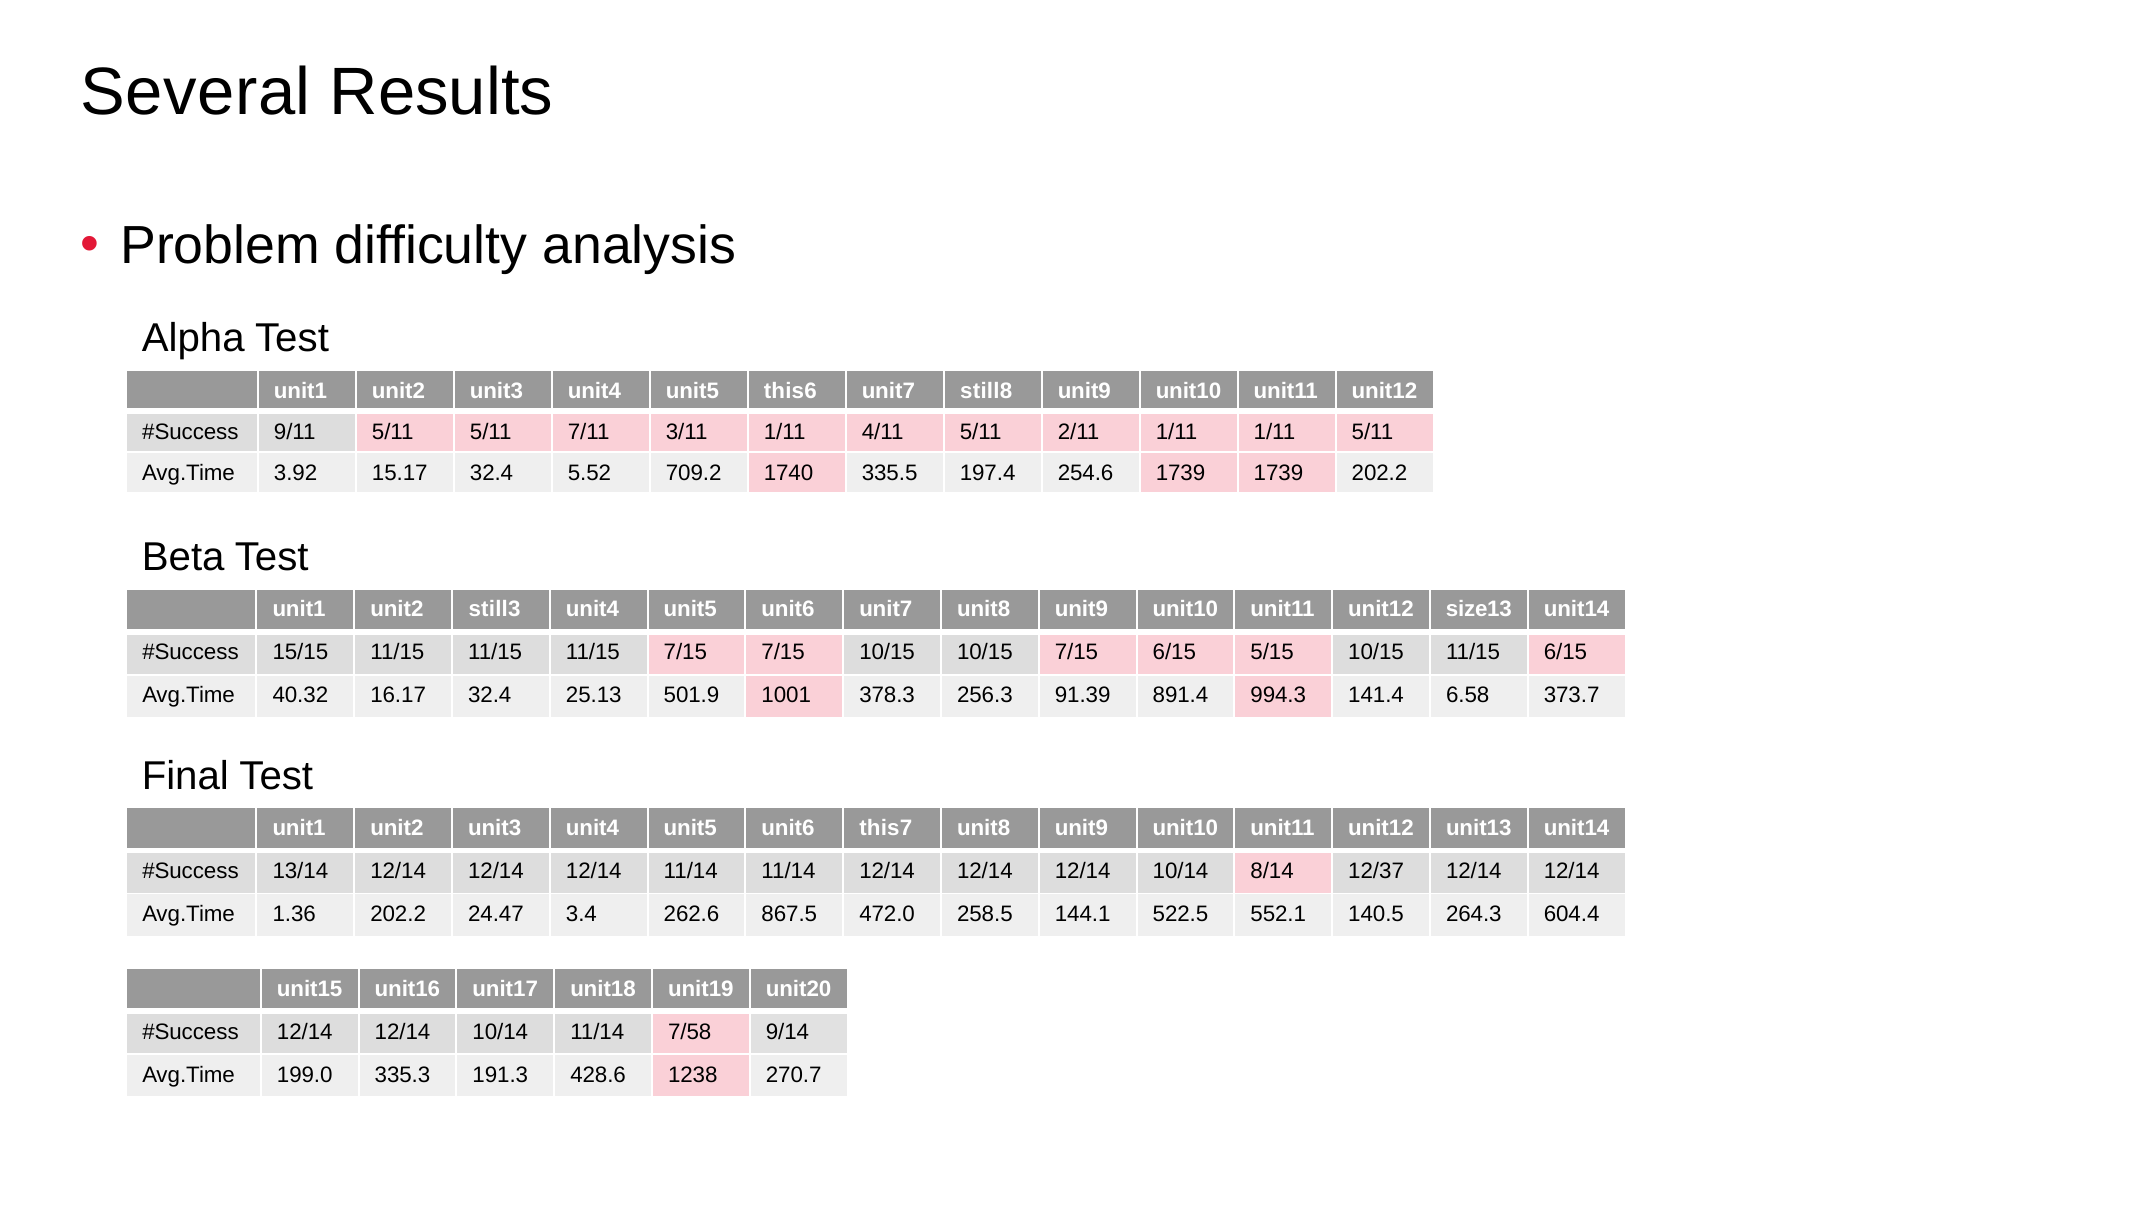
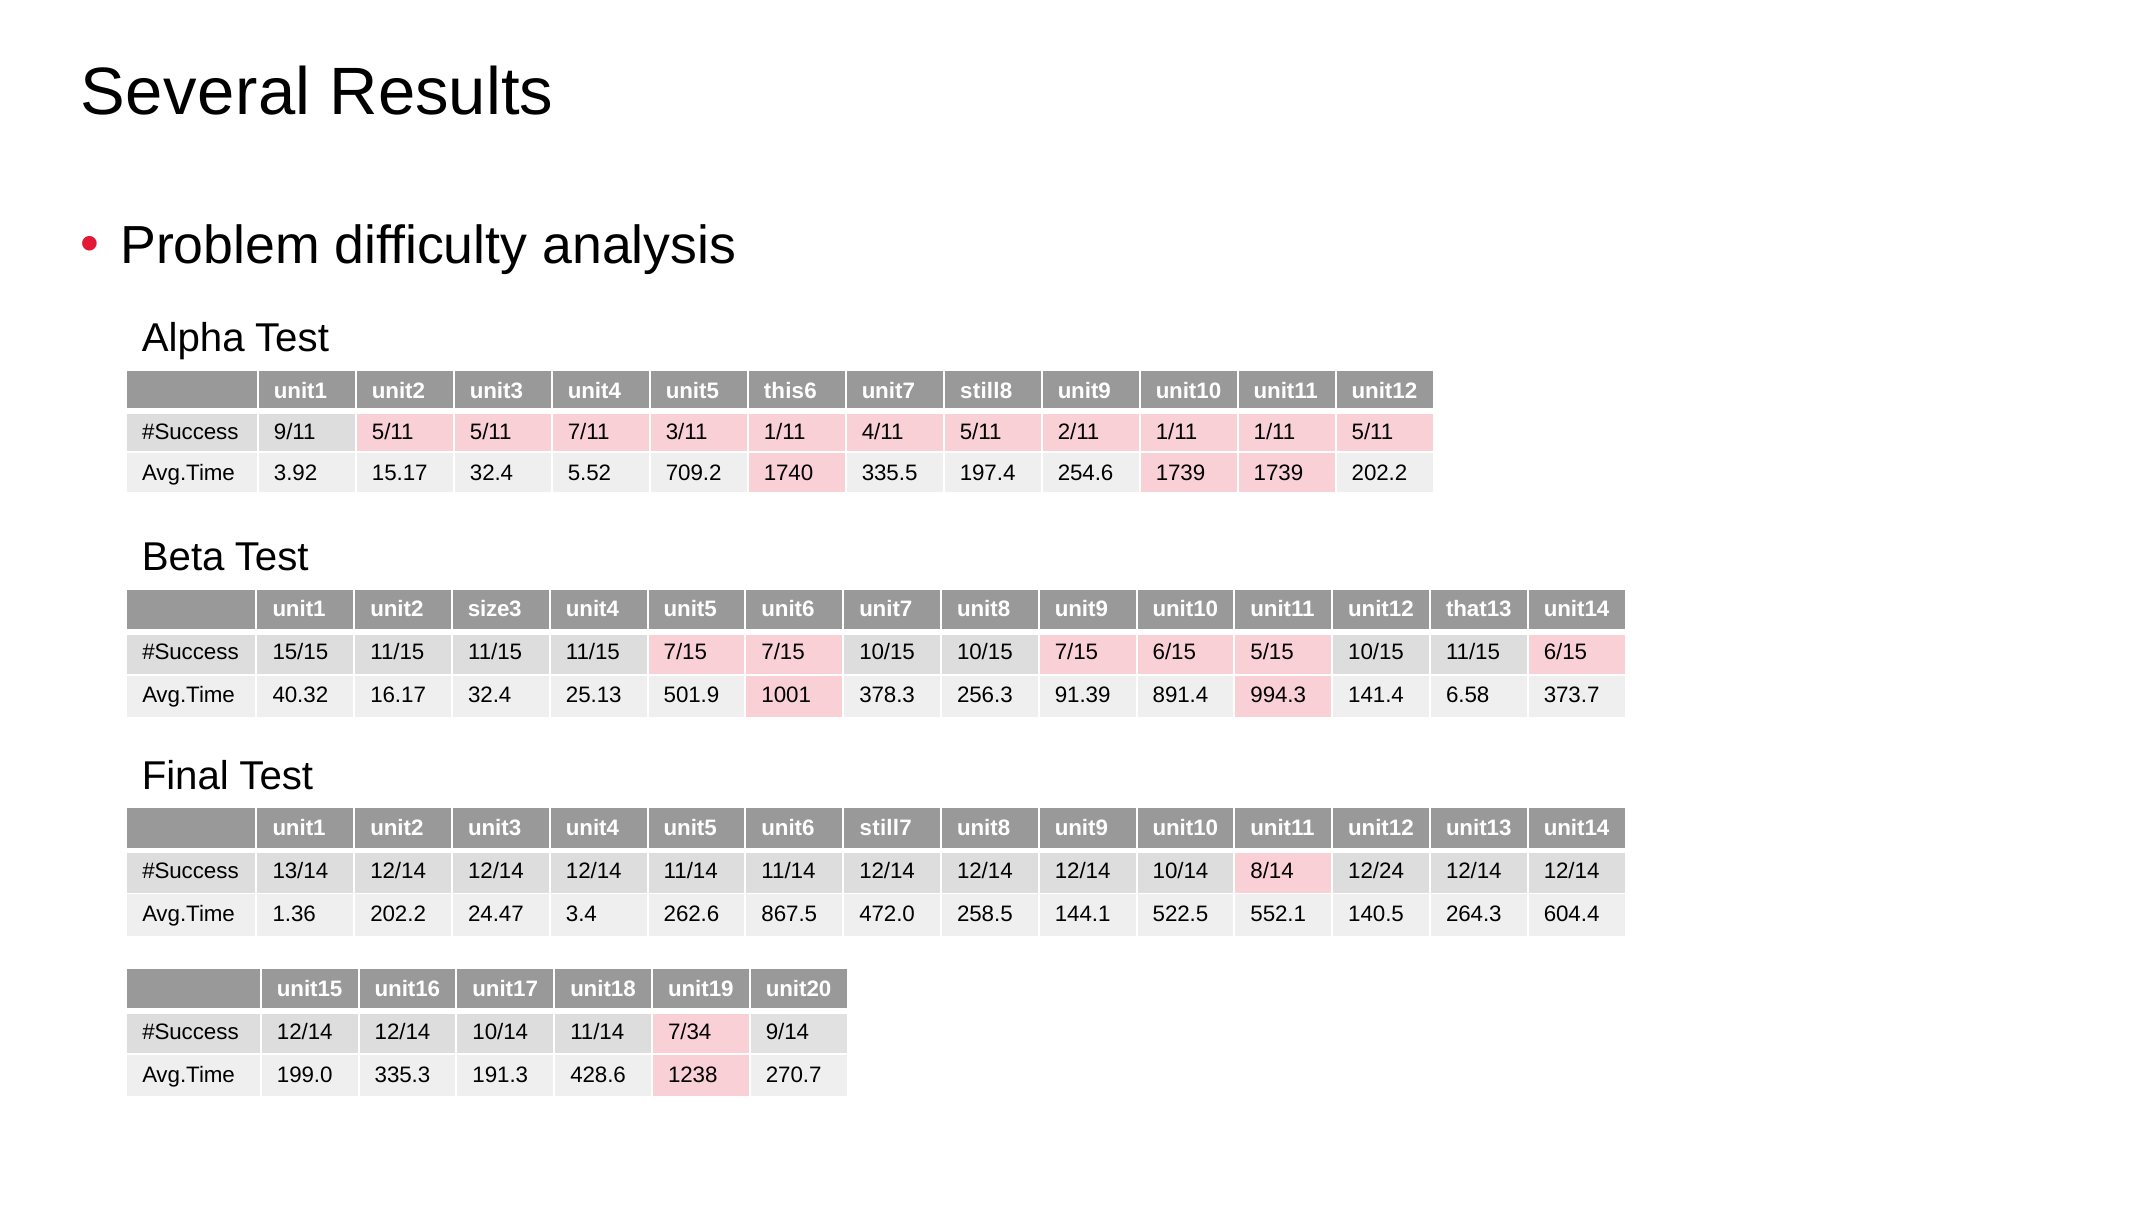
still3: still3 -> size3 (495, 610)
size13: size13 -> that13 (1479, 610)
this7: this7 -> still7 (886, 829)
12/37: 12/37 -> 12/24 (1376, 872)
7/58: 7/58 -> 7/34 (690, 1033)
